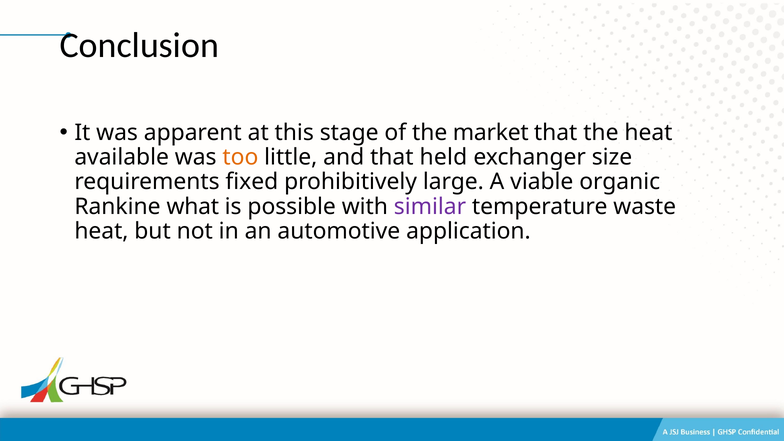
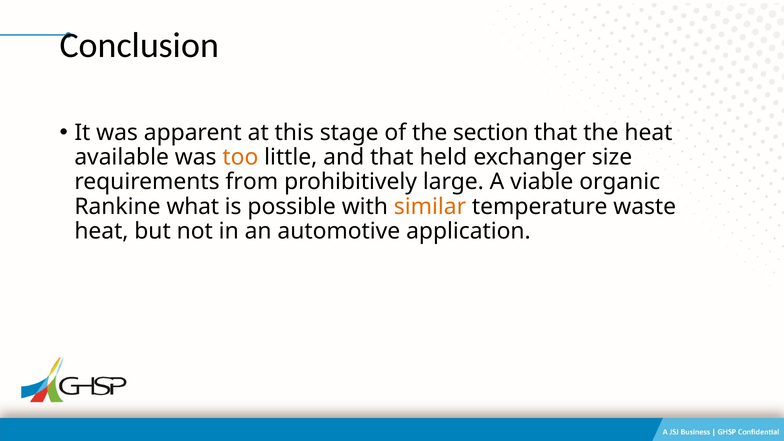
market: market -> section (491, 133)
fixed: fixed -> from (252, 182)
similar colour: purple -> orange (430, 207)
